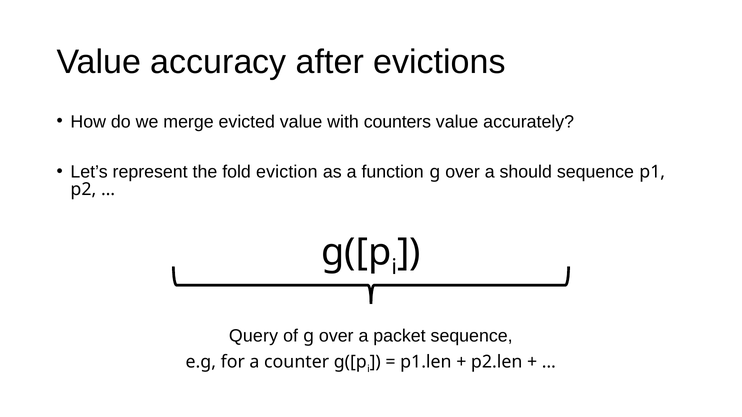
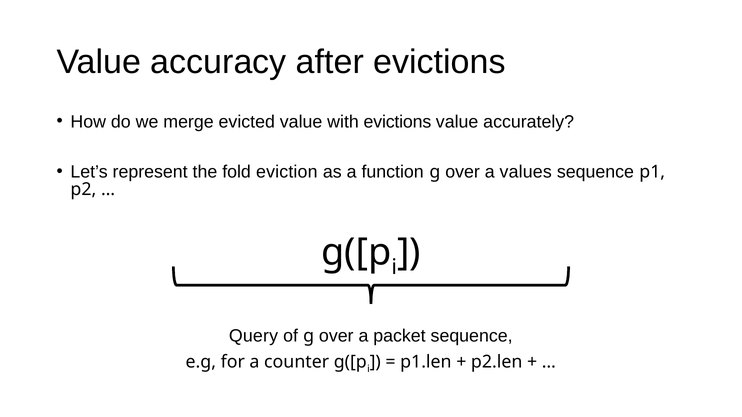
with counters: counters -> evictions (397, 122)
should: should -> values (526, 172)
